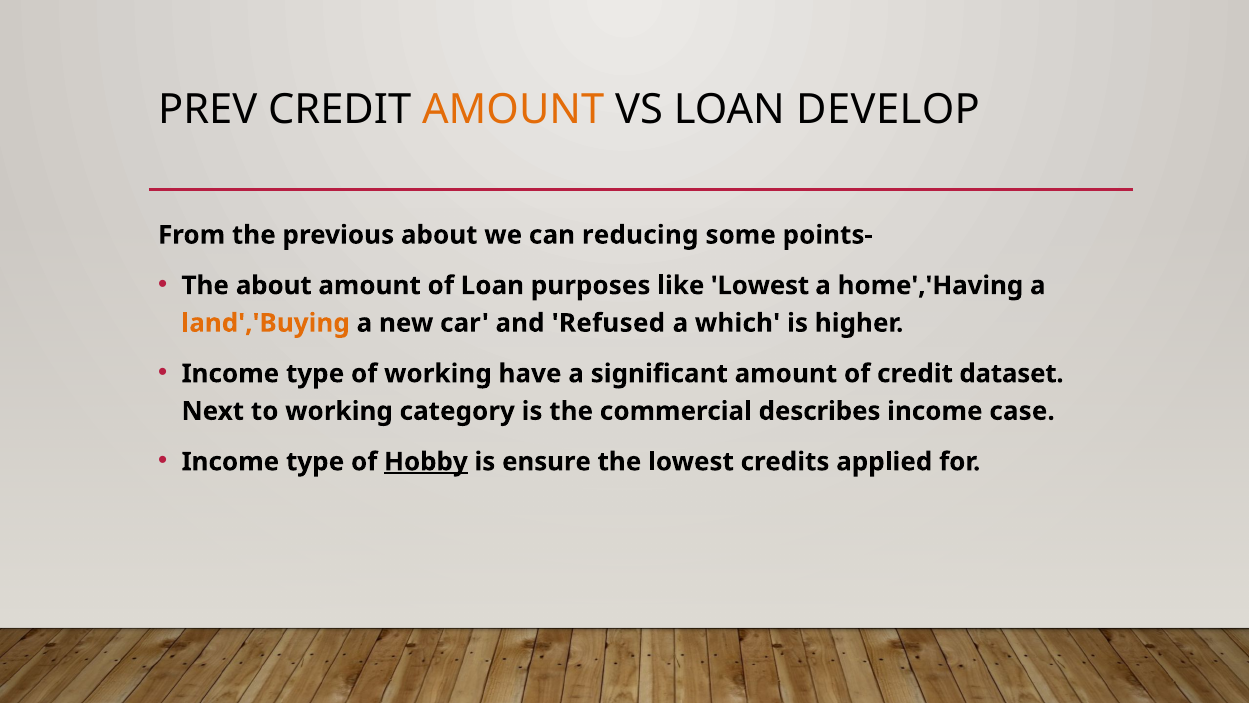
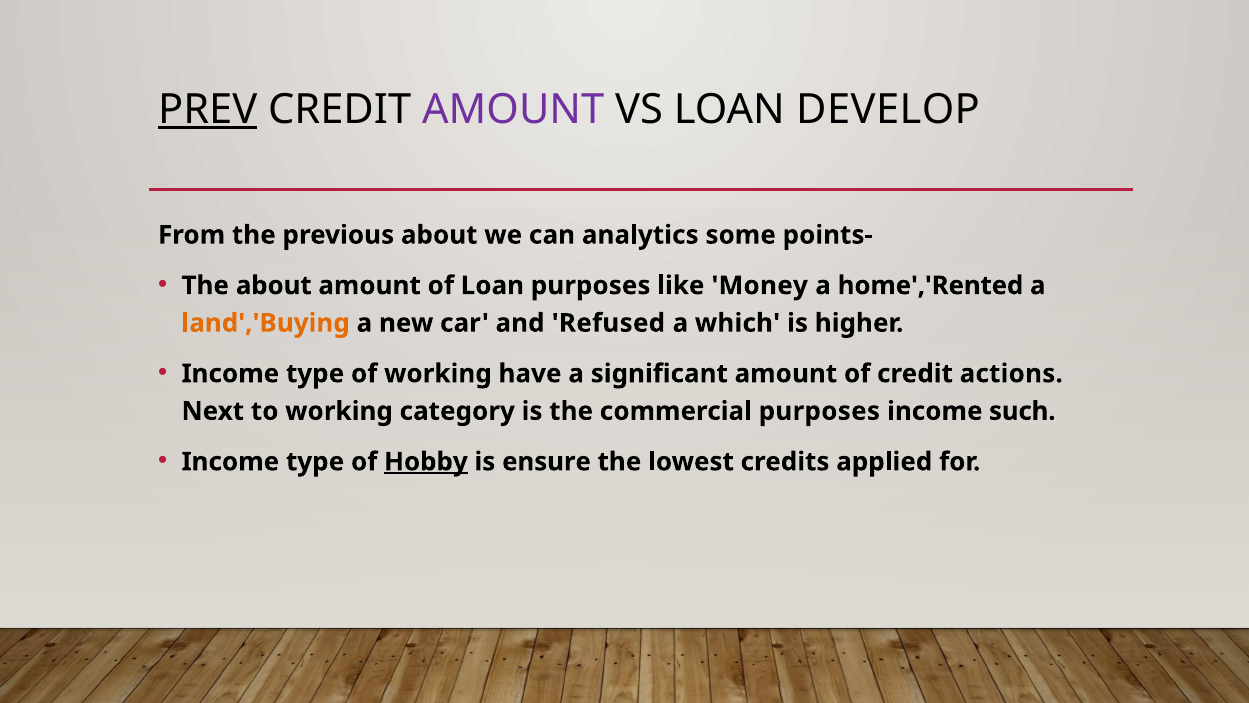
PREV underline: none -> present (208, 109)
AMOUNT colour: orange -> purple (513, 109)
reducing: reducing -> analytics (640, 235)
like Lowest: Lowest -> Money (760, 285)
home','Having: home','Having -> home','Rented (931, 285)
dataset: dataset -> actions (1011, 373)
commercial describes: describes -> purposes (819, 411)
case: case -> such (1022, 411)
